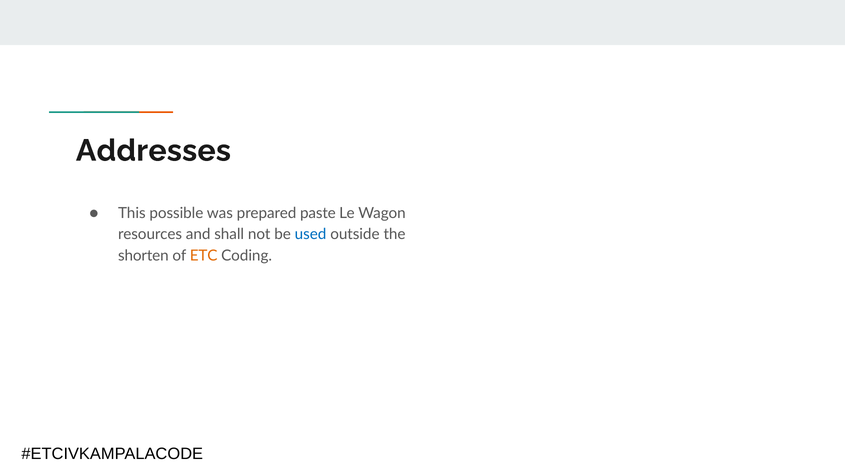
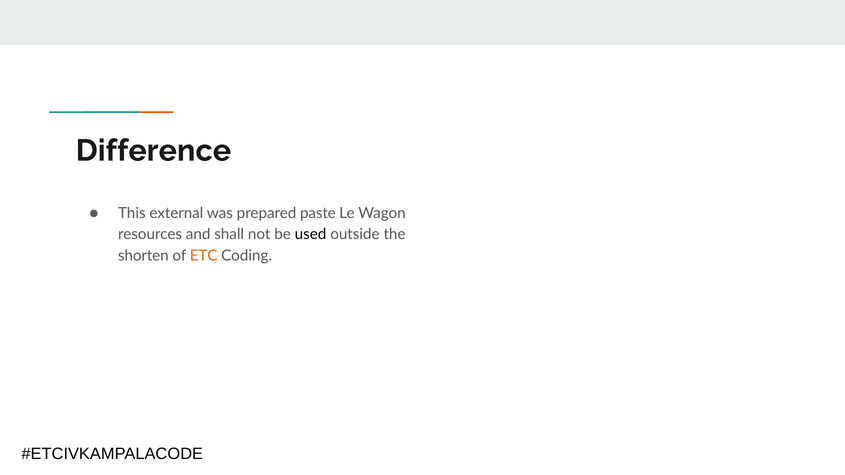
Addresses: Addresses -> Difference (153, 151)
possible: possible -> external (176, 214)
used colour: blue -> black (311, 235)
